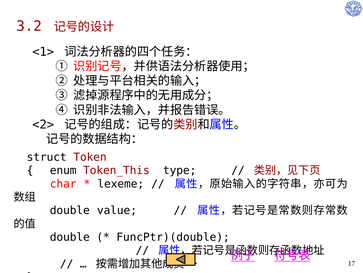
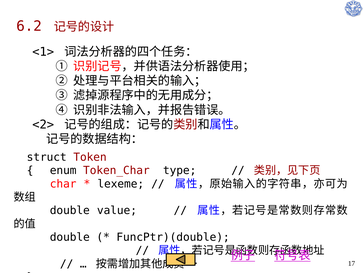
3.2: 3.2 -> 6.2 (29, 26)
Token_This: Token_This -> Token_Char (116, 170)
